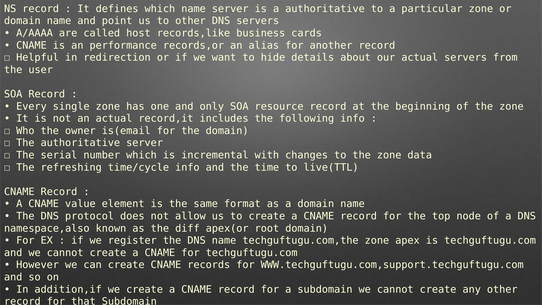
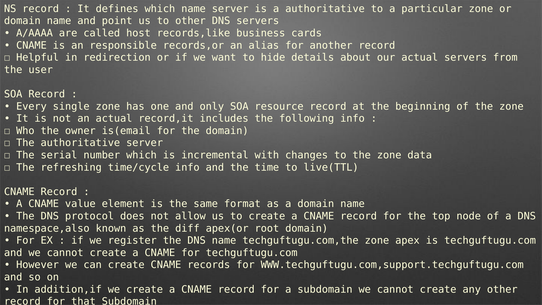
performance: performance -> responsible (123, 45)
